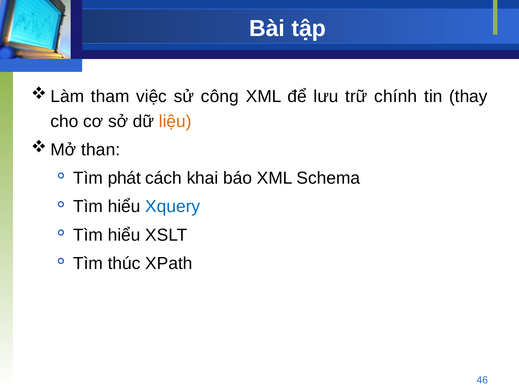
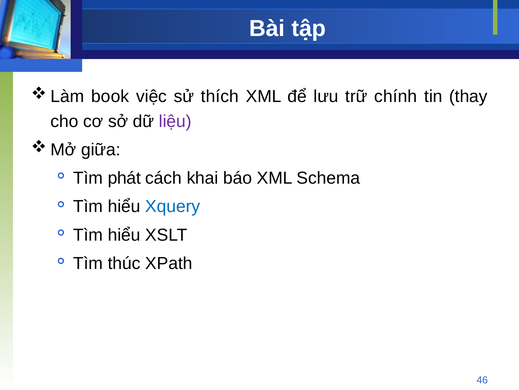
tham: tham -> book (110, 96)
công: công -> thích (220, 96)
liệu colour: orange -> purple (175, 121)
than: than -> giữa (101, 149)
